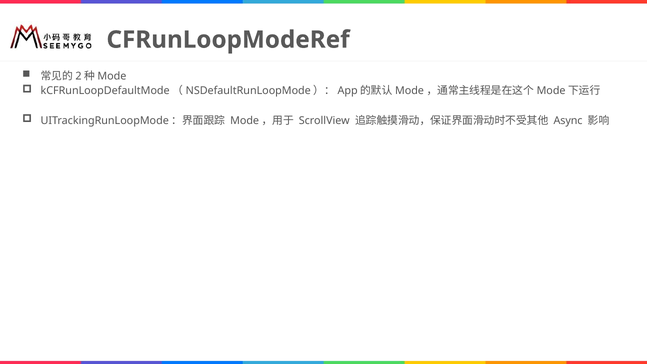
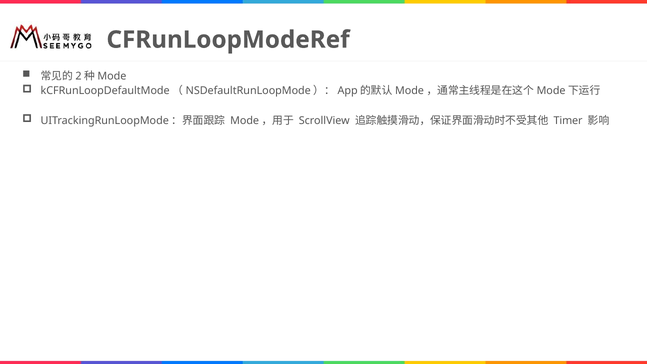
Async: Async -> Timer (568, 120)
